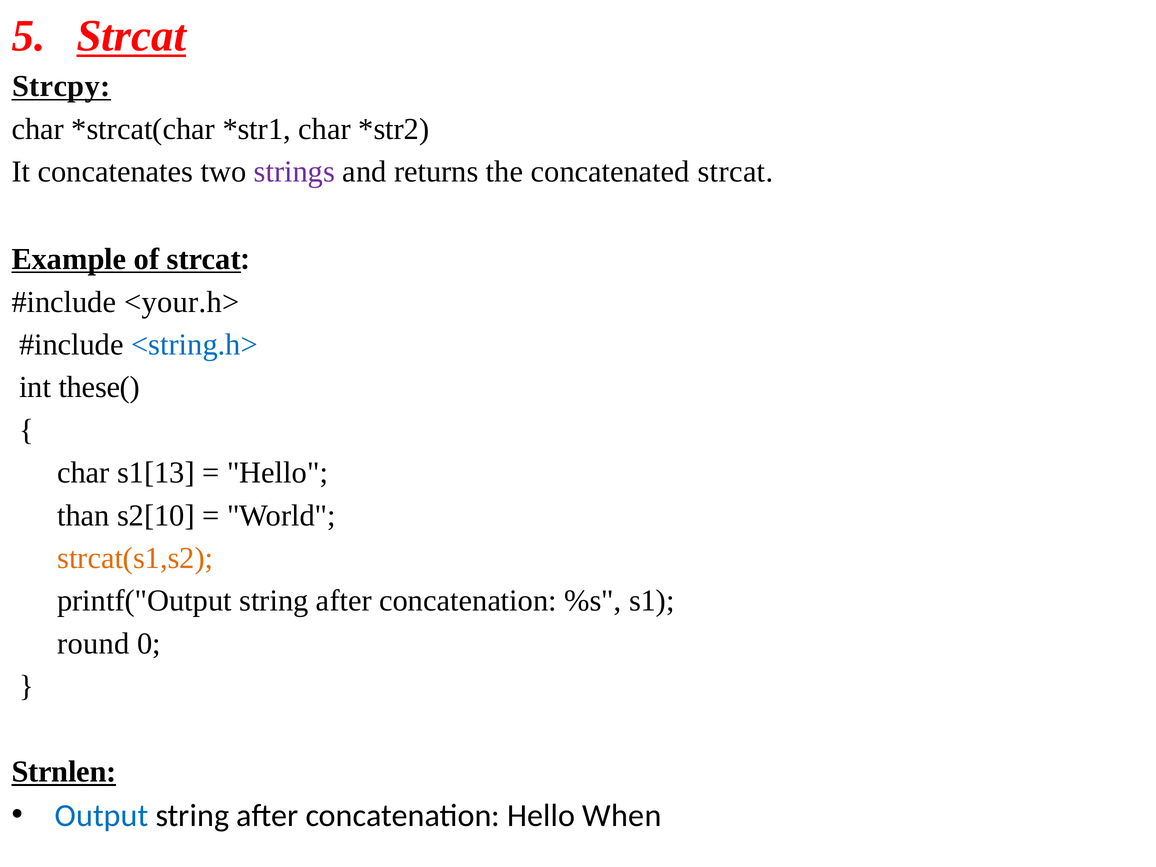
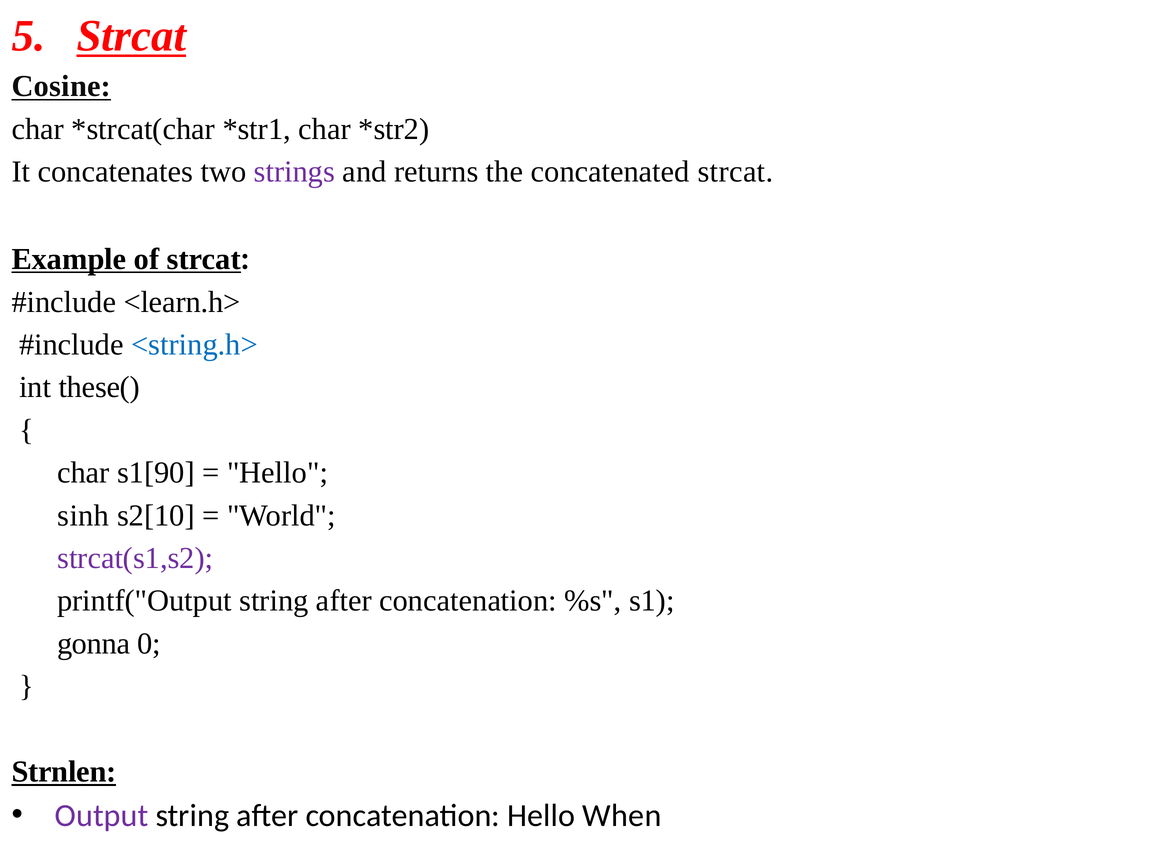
Strcpy: Strcpy -> Cosine (61, 86)
<your.h>: <your.h> -> <learn.h> (182, 302)
s1[13: s1[13 -> s1[90 (156, 473)
than: than -> sinh (83, 515)
strcat(s1,s2 colour: orange -> purple (135, 558)
round: round -> gonna (94, 644)
Output colour: blue -> purple (102, 816)
